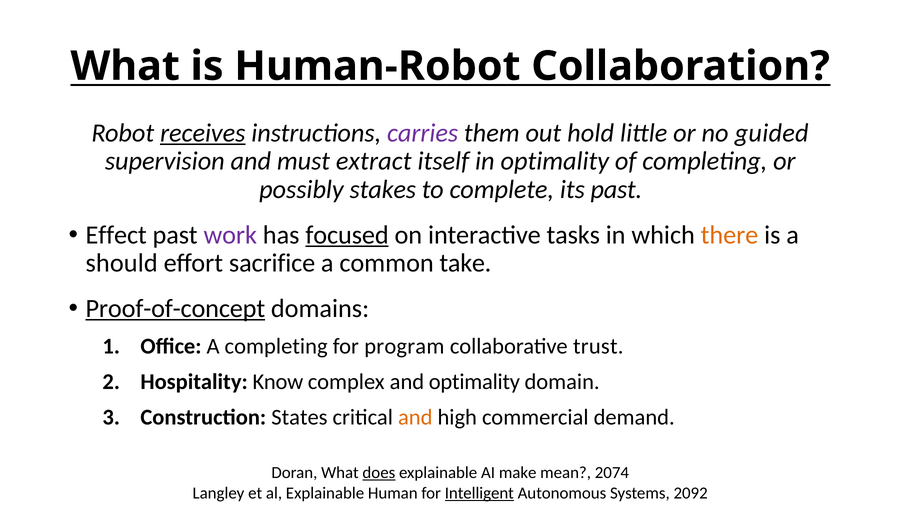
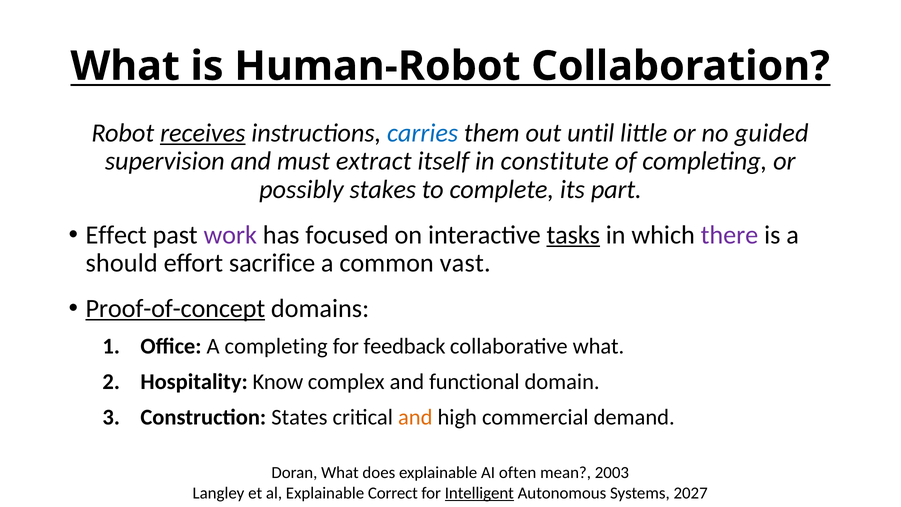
carries colour: purple -> blue (423, 133)
hold: hold -> until (591, 133)
in optimality: optimality -> constitute (555, 161)
its past: past -> part (616, 190)
focused underline: present -> none (347, 235)
tasks underline: none -> present (573, 235)
there colour: orange -> purple (730, 235)
take: take -> vast (465, 263)
program: program -> feedback (405, 346)
collaborative trust: trust -> what (598, 346)
and optimality: optimality -> functional (474, 382)
does underline: present -> none (379, 473)
make: make -> often (518, 473)
2074: 2074 -> 2003 (612, 473)
Human: Human -> Correct (393, 493)
2092: 2092 -> 2027 (691, 493)
